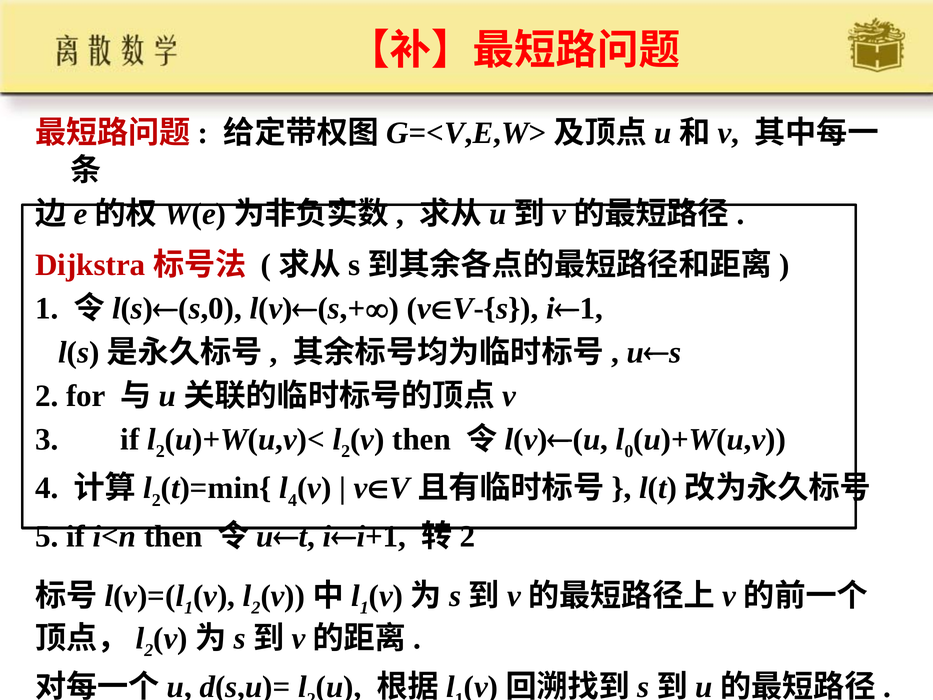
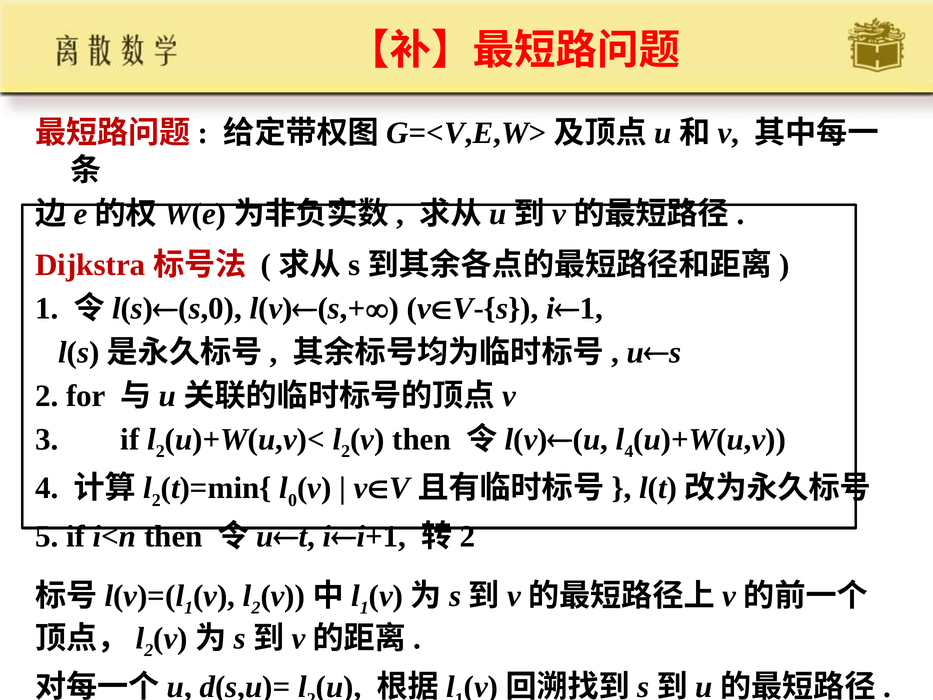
0: 0 -> 4 (629, 451)
4: 4 -> 0 (293, 500)
